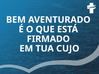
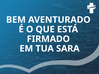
CUJO: CUJO -> SARA (68, 49)
